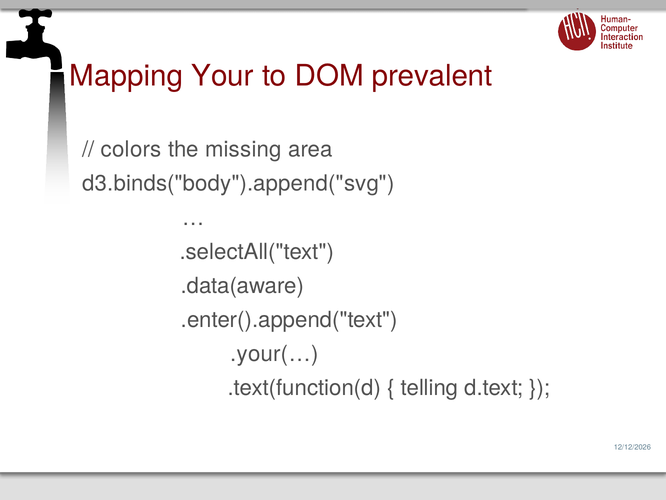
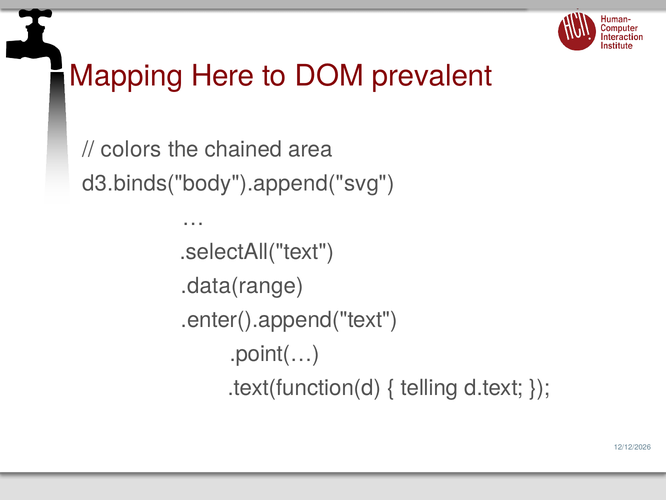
Your: Your -> Here (223, 76)
missing: missing -> chained (244, 149)
.data(aware: .data(aware -> .data(range (242, 286)
.your(…: .your(… -> .point(… (275, 354)
